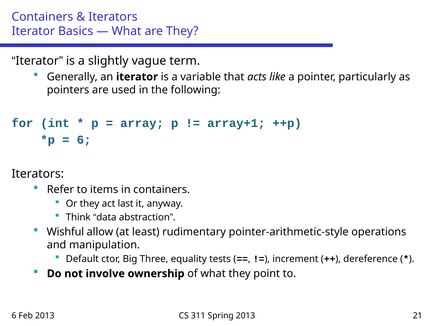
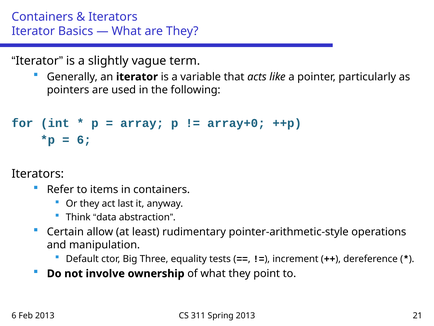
array+1: array+1 -> array+0 (236, 123)
Wishful: Wishful -> Certain (65, 232)
